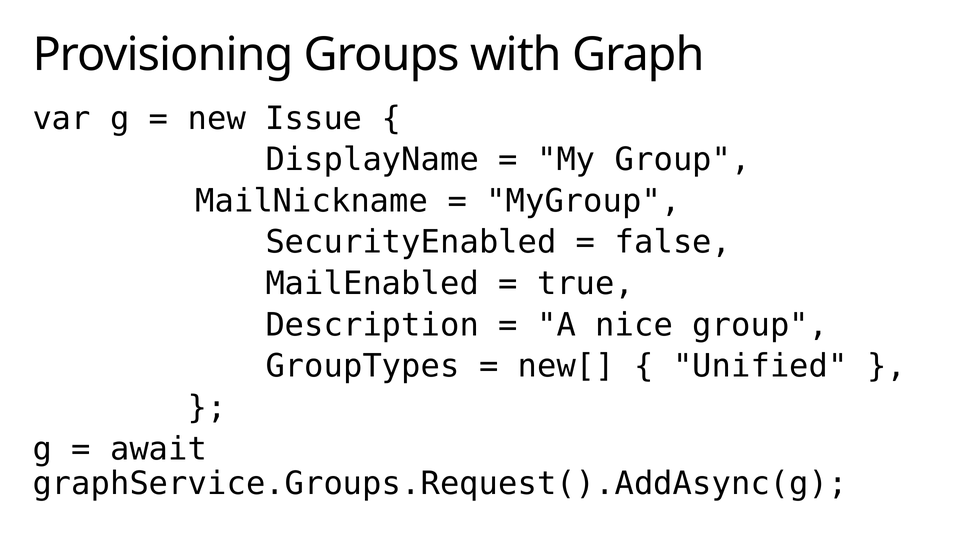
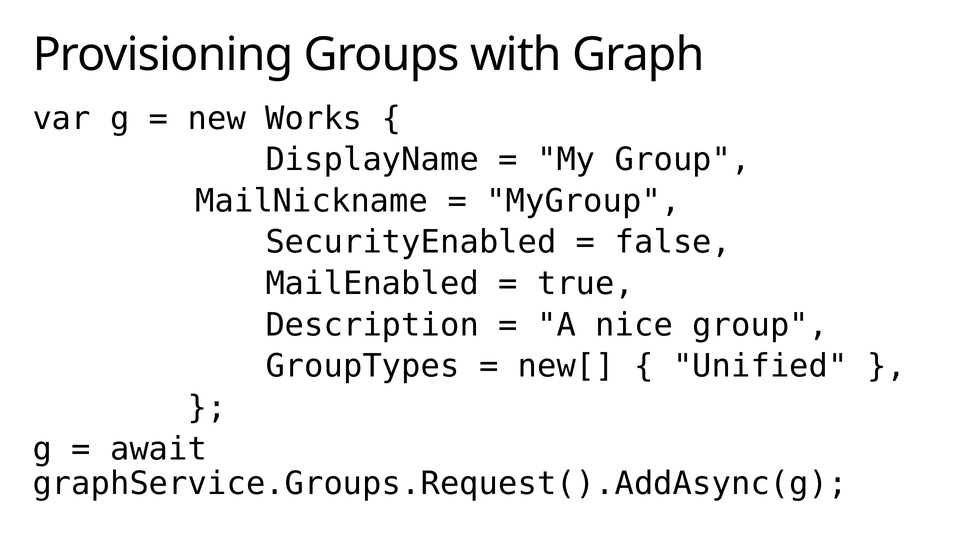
Issue: Issue -> Works (314, 118)
